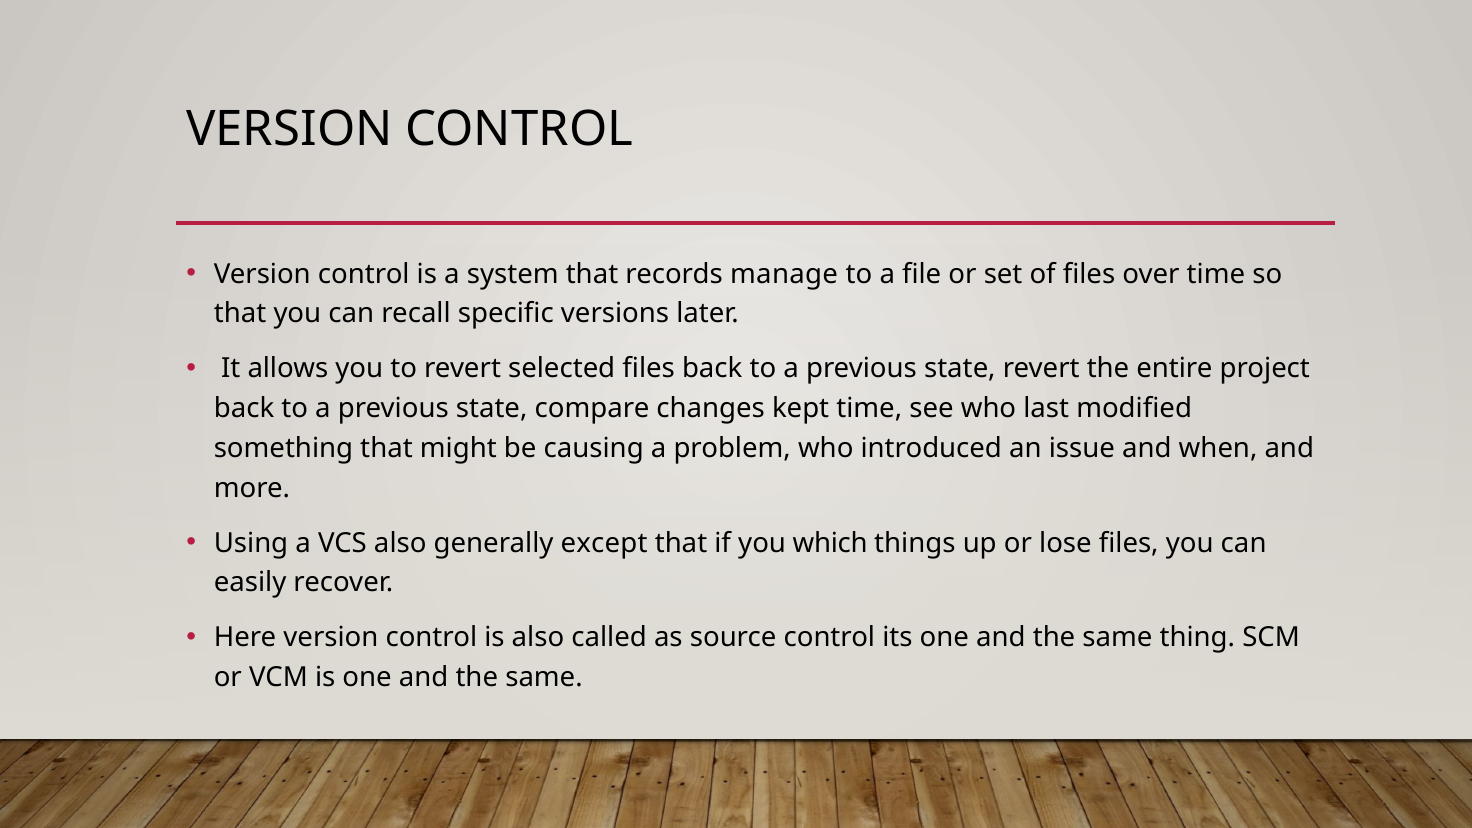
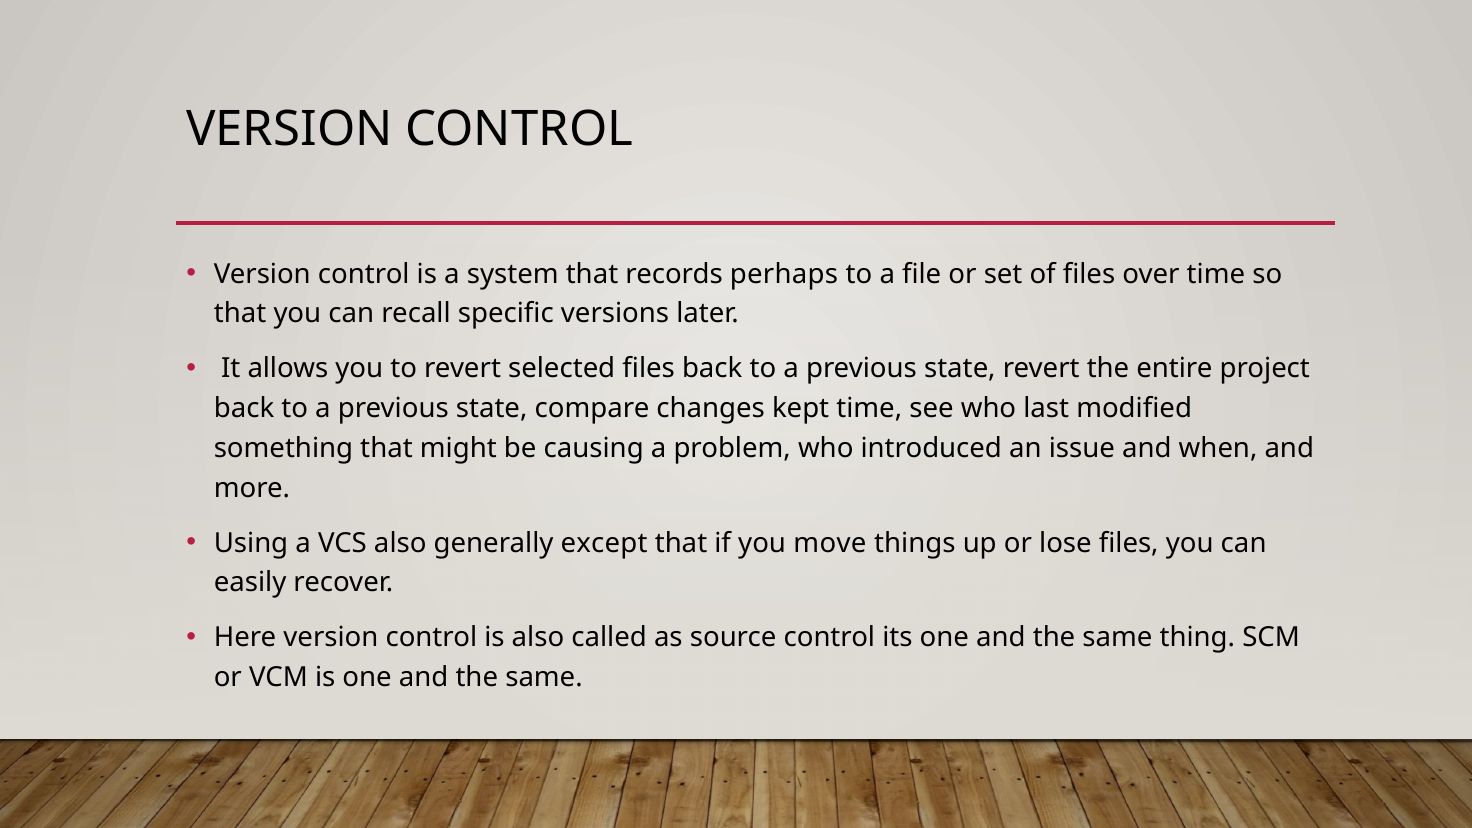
manage: manage -> perhaps (784, 274)
which: which -> move (830, 543)
